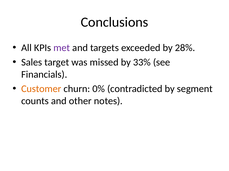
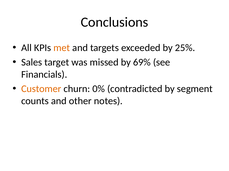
met colour: purple -> orange (62, 48)
28%: 28% -> 25% (185, 48)
33%: 33% -> 69% (142, 62)
